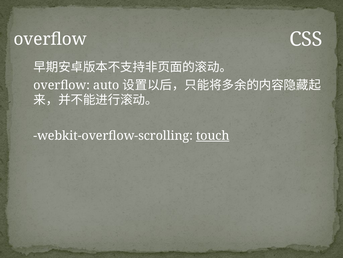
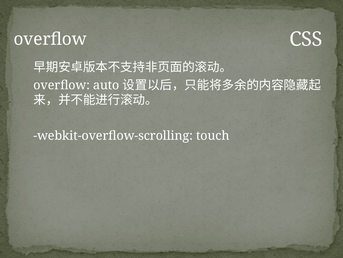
touch underline: present -> none (213, 135)
